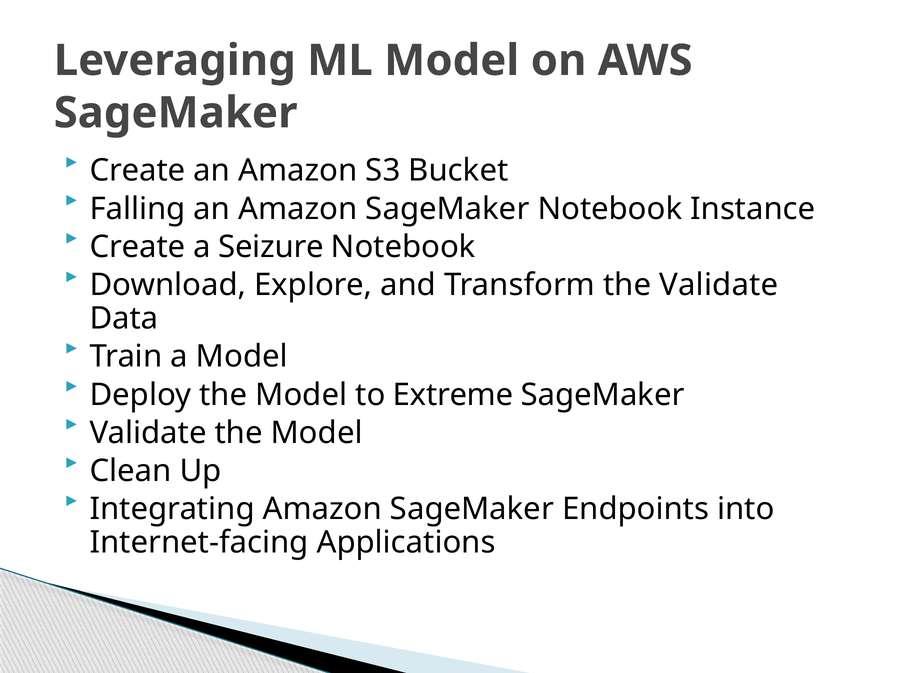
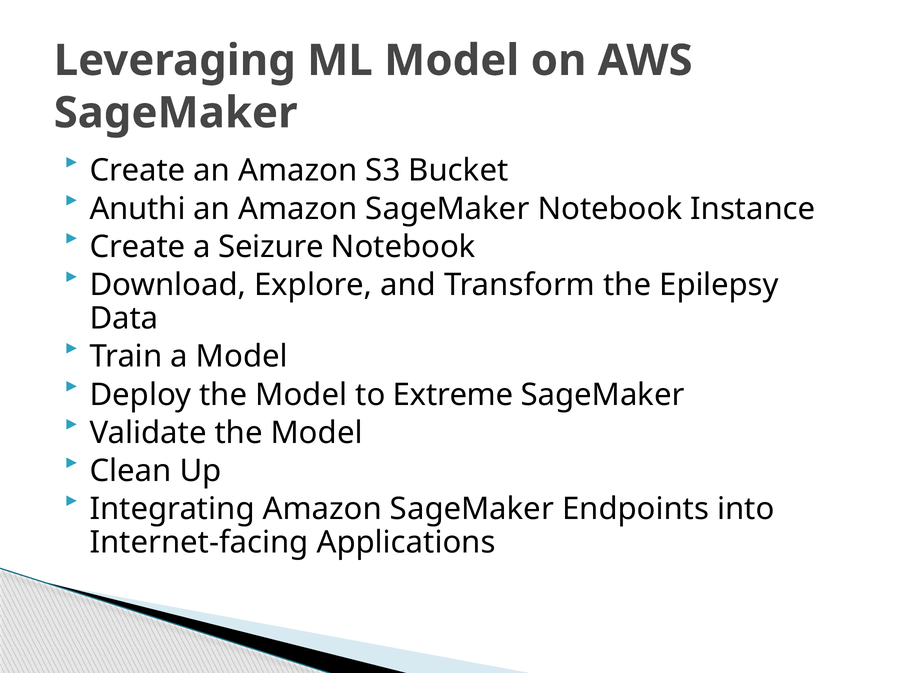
Falling: Falling -> Anuthi (138, 209)
the Validate: Validate -> Epilepsy (719, 285)
